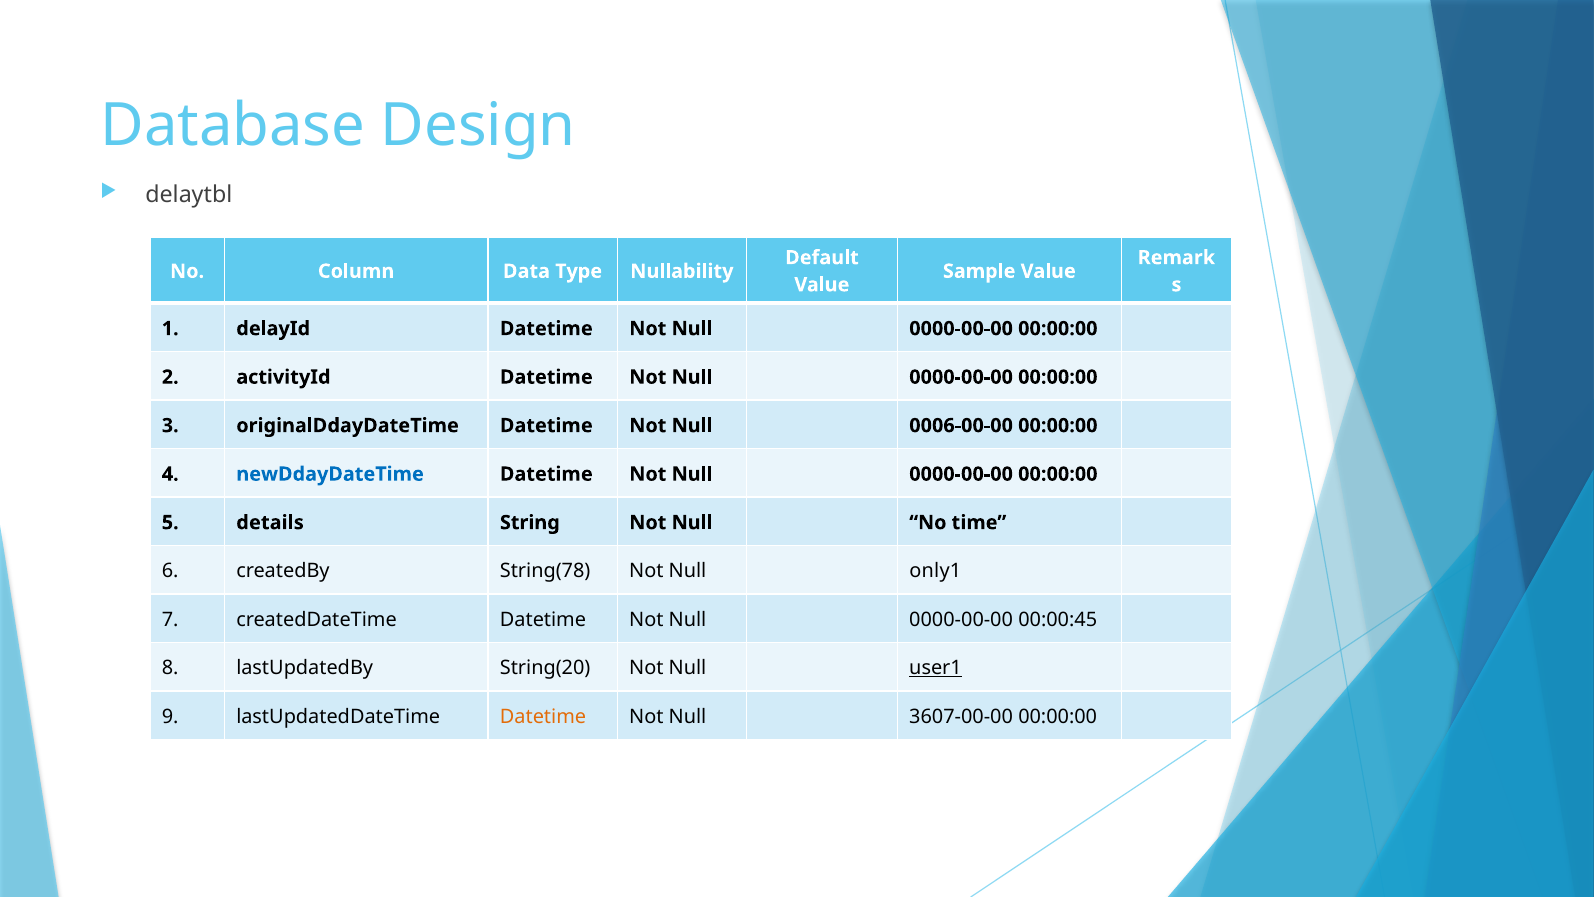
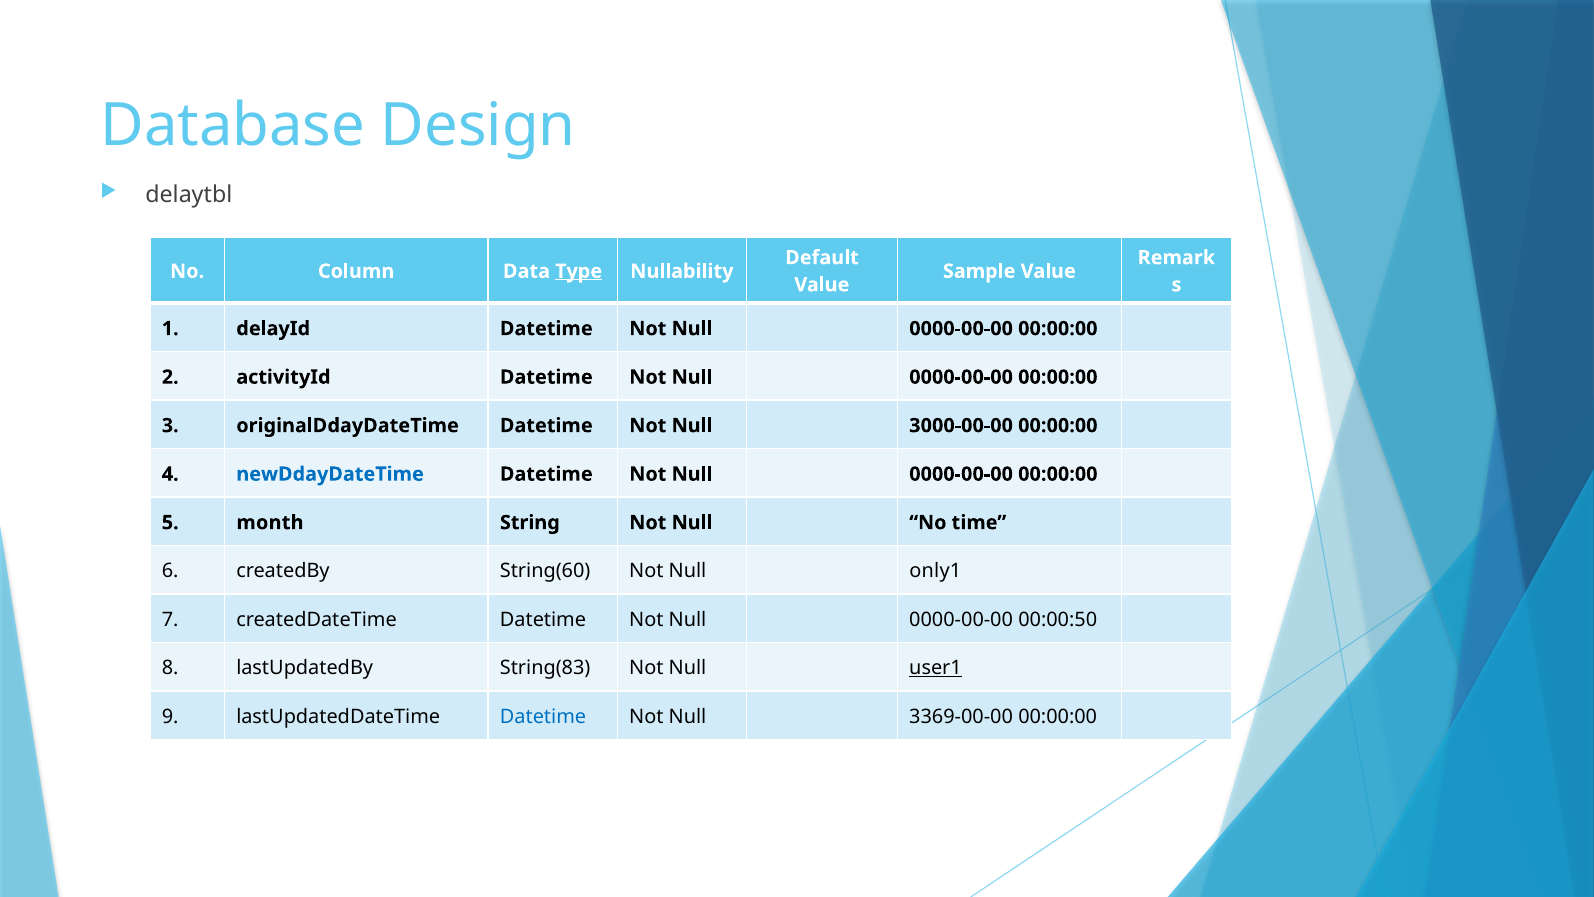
Type underline: none -> present (579, 271)
0006-00-00: 0006-00-00 -> 3000-00-00 (961, 425)
details: details -> month (270, 522)
String(78: String(78 -> String(60 (545, 571)
00:00:45: 00:00:45 -> 00:00:50 (1058, 619)
String(20: String(20 -> String(83 (545, 668)
Datetime colour: orange -> blue (543, 716)
3607-00-00: 3607-00-00 -> 3369-00-00 (961, 716)
